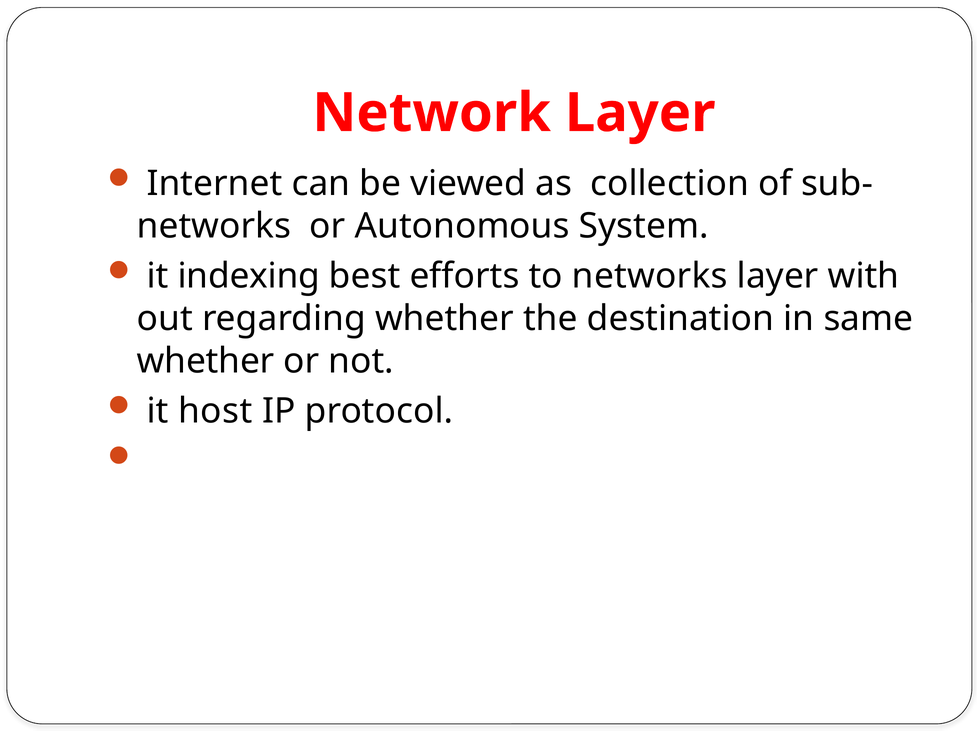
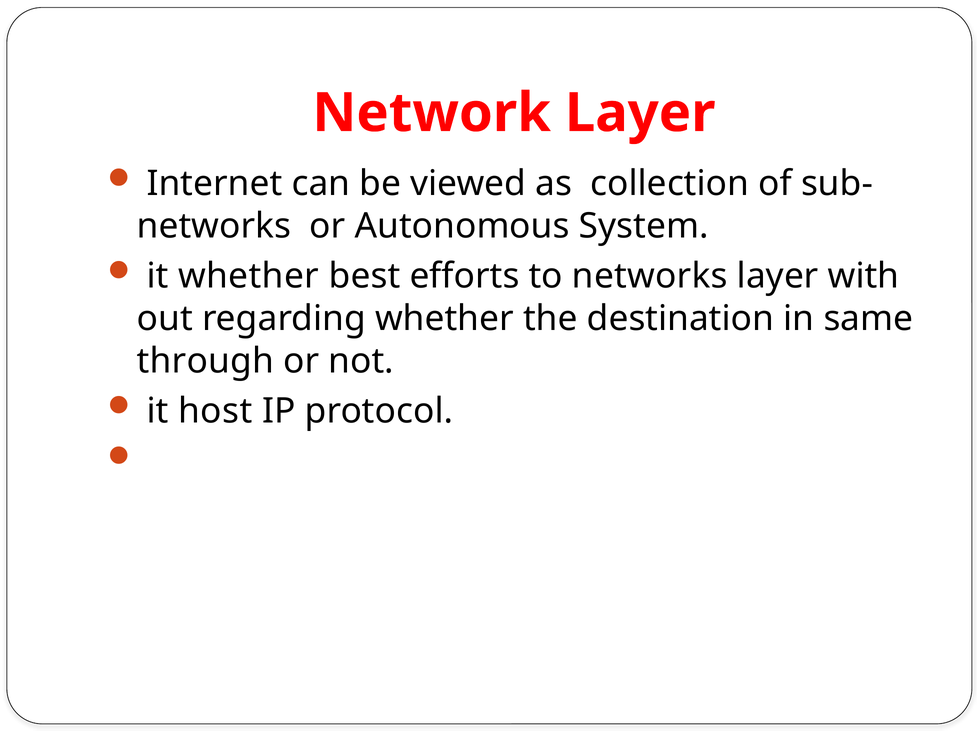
it indexing: indexing -> whether (248, 276)
whether: whether -> through (205, 361)
